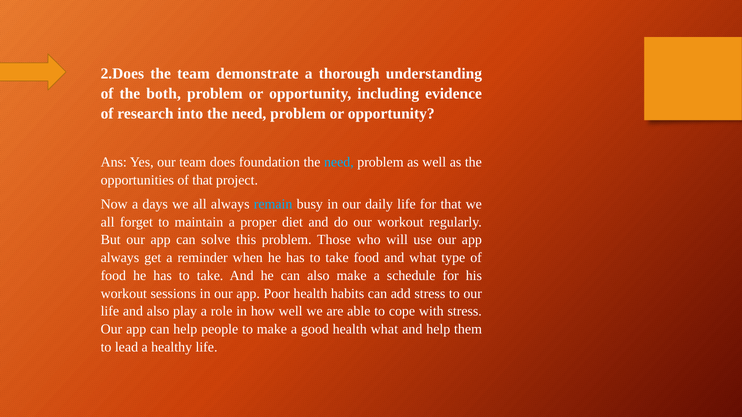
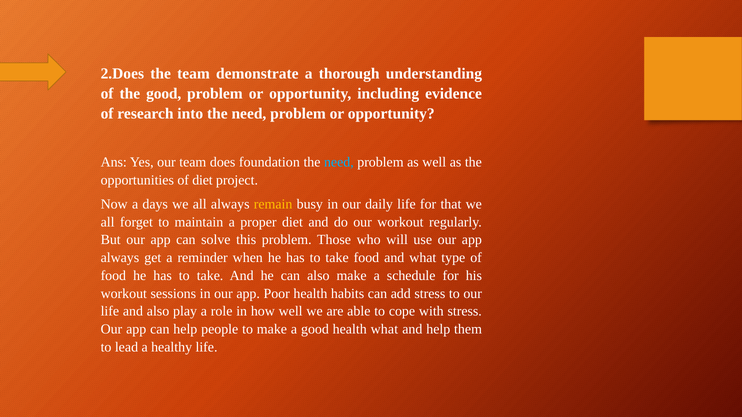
the both: both -> good (164, 94)
of that: that -> diet (203, 180)
remain colour: light blue -> yellow (273, 204)
